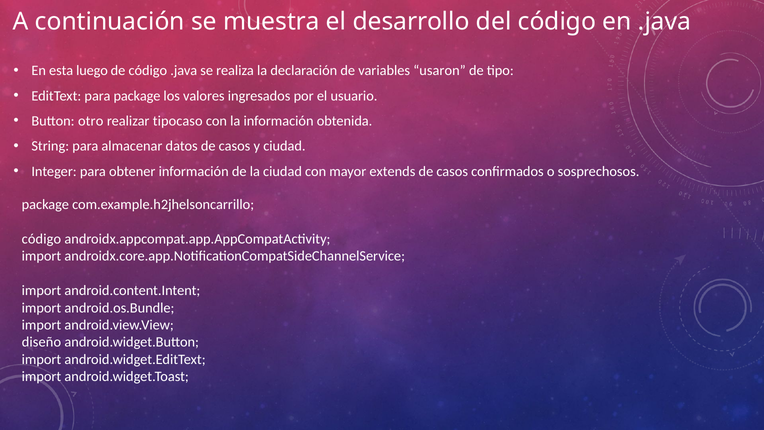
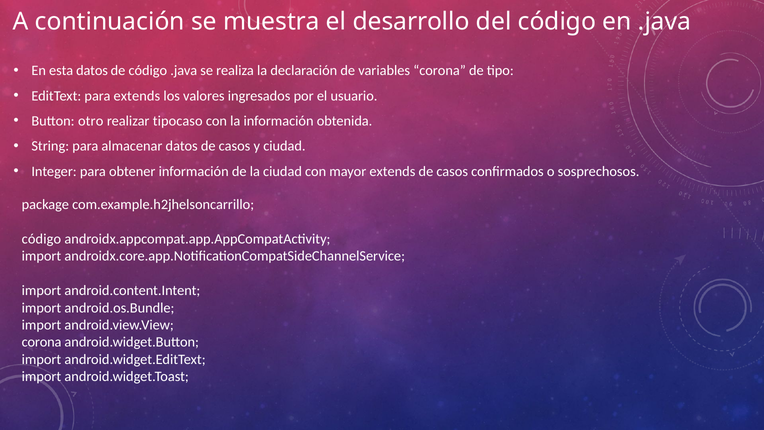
esta luego: luego -> datos (92, 71)
variables usaron: usaron -> corona (440, 71)
para package: package -> extends (137, 96)
diseño: diseño -> corona (42, 342)
